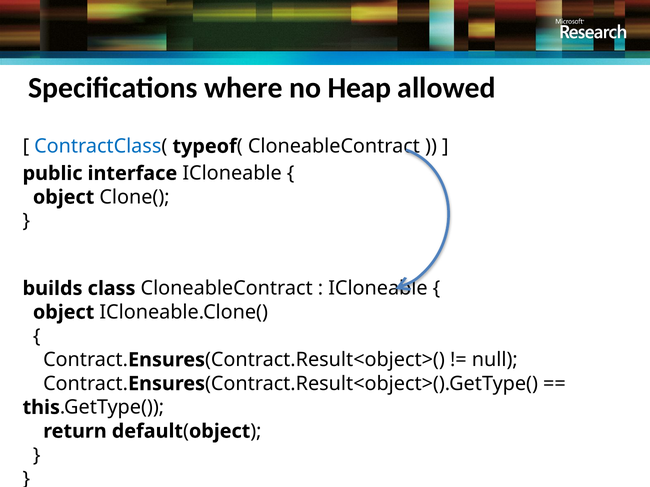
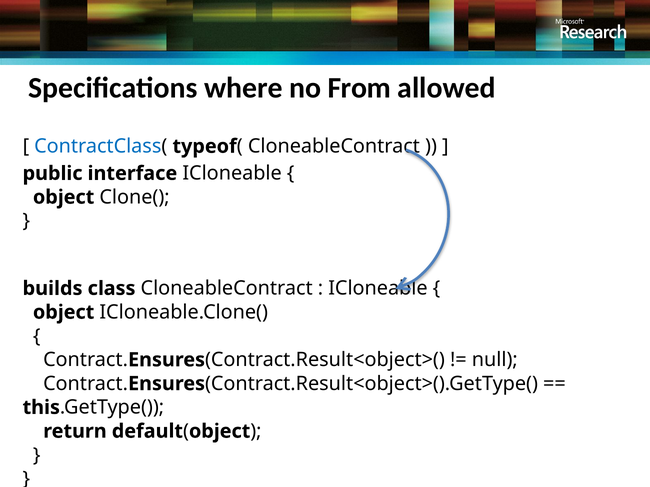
Heap: Heap -> From (359, 88)
